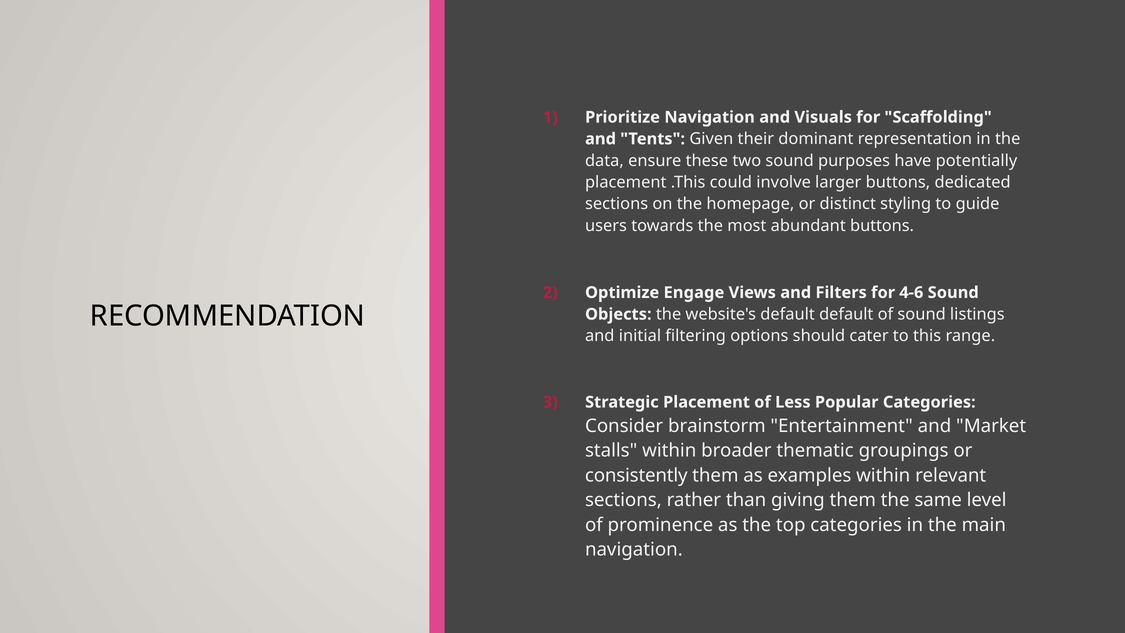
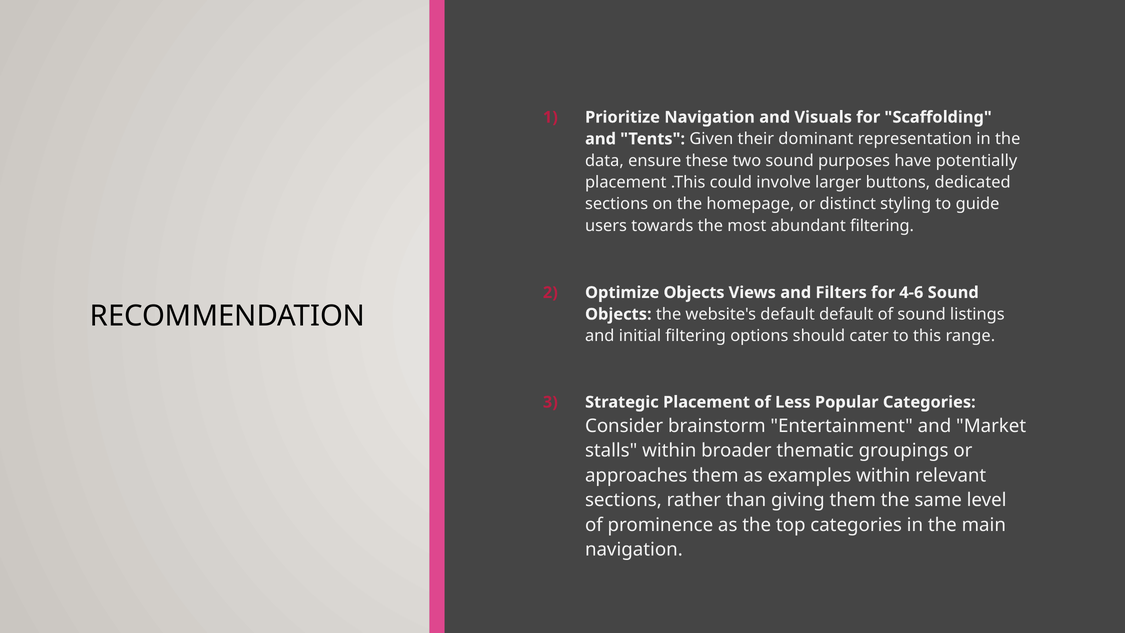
abundant buttons: buttons -> filtering (882, 226)
Optimize Engage: Engage -> Objects (694, 292)
consistently: consistently -> approaches (636, 475)
